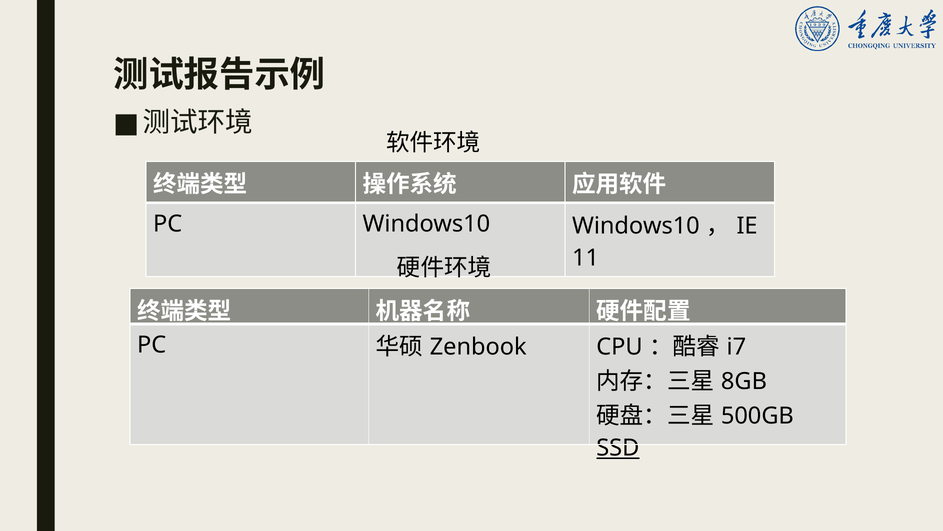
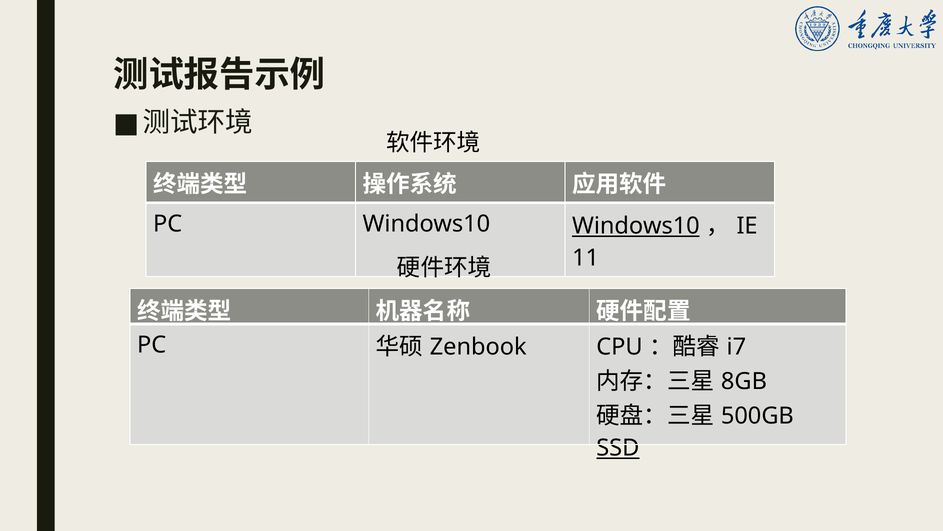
Windows10 underline: none -> present (636, 226)
